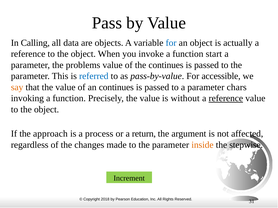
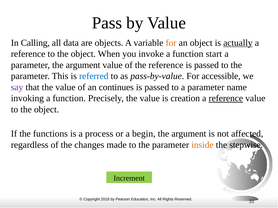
for colour: blue -> orange (171, 43)
actually underline: none -> present (238, 43)
parameter the problems: problems -> argument (83, 65)
the continues: continues -> reference (166, 65)
say colour: orange -> purple (17, 87)
chars: chars -> name (237, 87)
without: without -> creation (185, 99)
approach: approach -> functions (50, 134)
return: return -> begin (144, 134)
